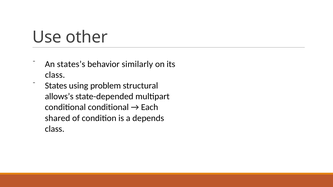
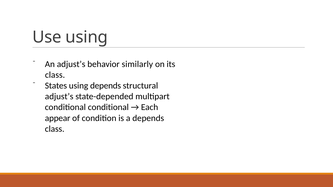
Use other: other -> using (87, 37)
An states’s: states’s -> adjust’s (71, 64)
using problem: problem -> depends (106, 86)
allows’s: allows’s -> adjust’s (59, 97)
shared: shared -> appear (58, 118)
